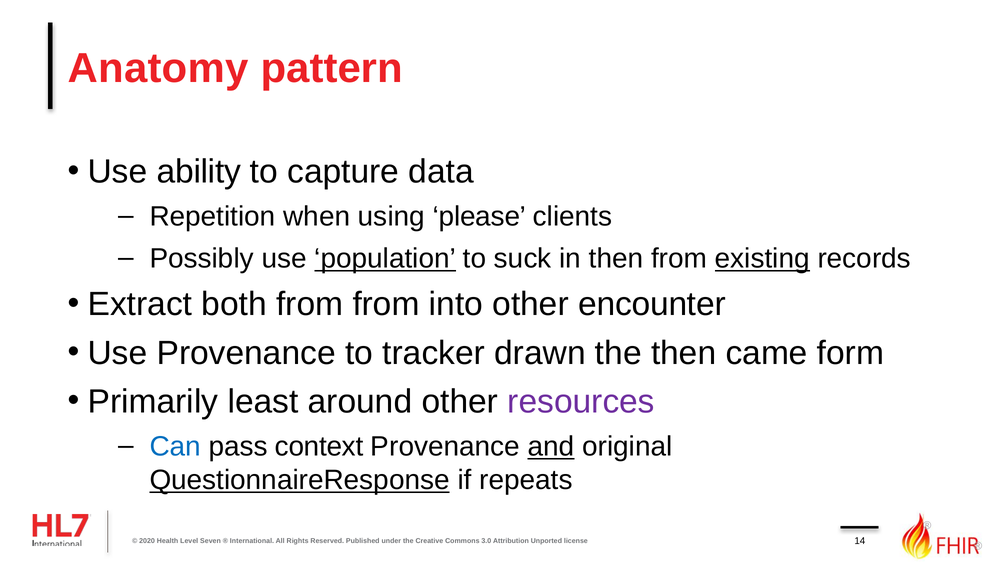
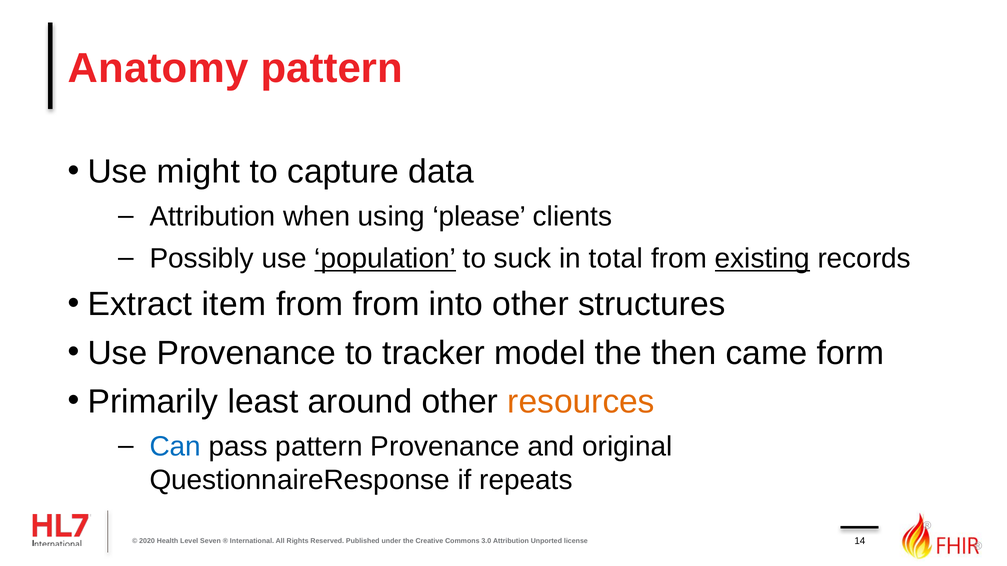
ability: ability -> might (199, 172)
Repetition: Repetition -> Attribution (212, 217)
in then: then -> total (616, 259)
both: both -> item (234, 305)
encounter: encounter -> structures (652, 305)
drawn: drawn -> model (540, 353)
resources colour: purple -> orange (581, 402)
pass context: context -> pattern (319, 447)
and underline: present -> none (551, 447)
QuestionnaireResponse underline: present -> none (300, 481)
